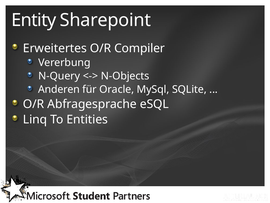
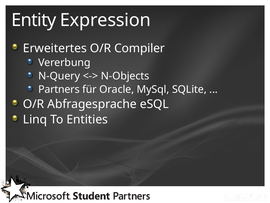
Sharepoint: Sharepoint -> Expression (105, 20)
Anderen: Anderen -> Partners (59, 89)
